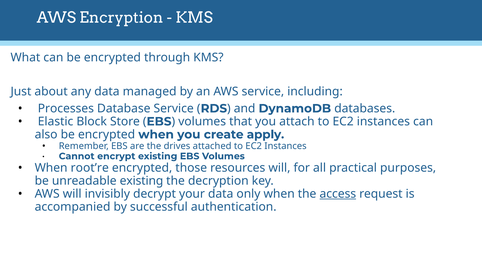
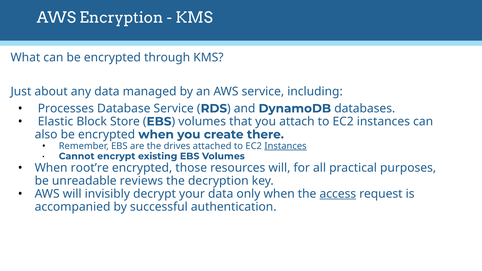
apply: apply -> there (265, 135)
Instances underline: none -> present (286, 146)
unreadable existing: existing -> reviews (141, 181)
